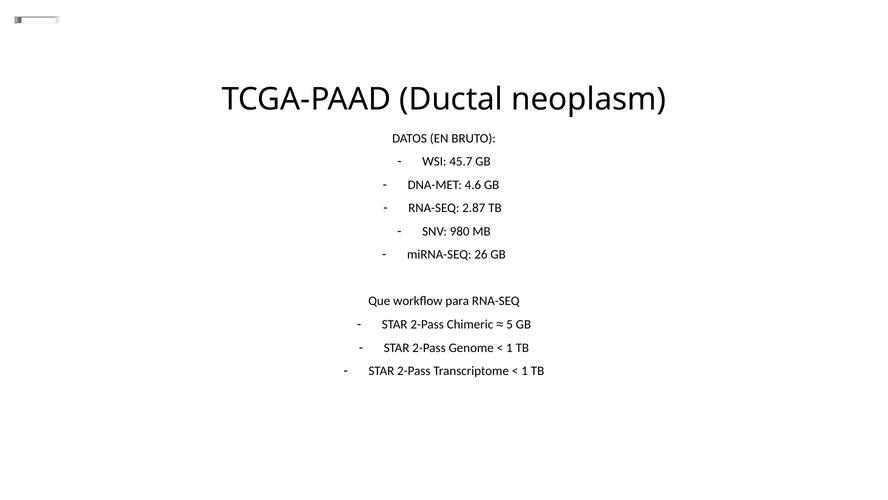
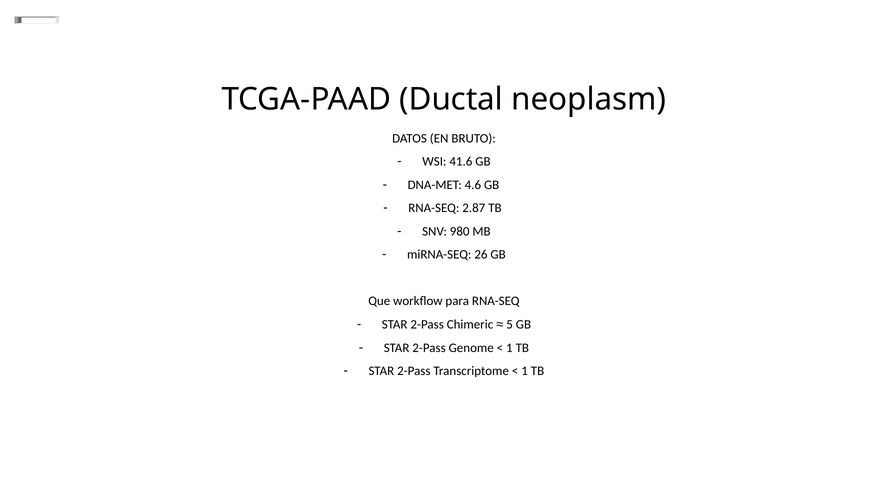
45.7: 45.7 -> 41.6 (461, 161)
